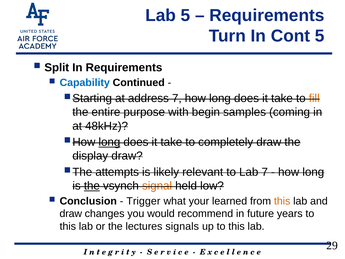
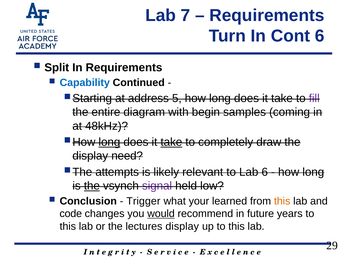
Lab 5: 5 -> 7 (185, 15)
Cont 5: 5 -> 6 (320, 36)
address 7: 7 -> 5 (177, 98)
fill colour: orange -> purple (314, 98)
purpose: purpose -> diagram (144, 112)
take underline: none -> present (171, 142)
display draw: draw -> need (127, 156)
Lab 7: 7 -> 6 (265, 172)
signal colour: orange -> purple (157, 186)
draw: draw -> code (71, 214)
would underline: none -> present (161, 214)
lectures signals: signals -> display (182, 226)
